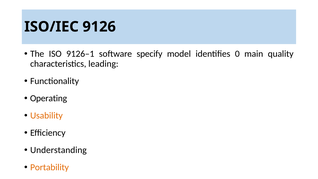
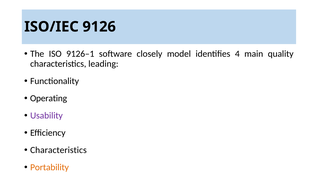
specify: specify -> closely (149, 54)
0: 0 -> 4 (237, 54)
Usability colour: orange -> purple (46, 116)
Understanding: Understanding -> Characteristics (58, 150)
